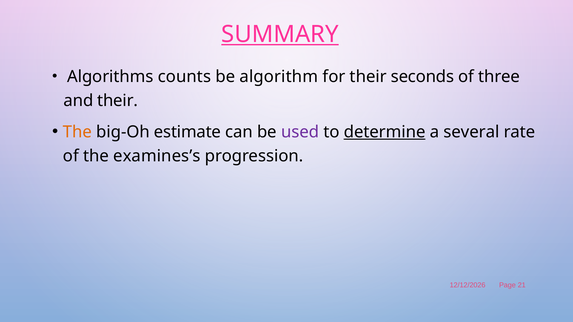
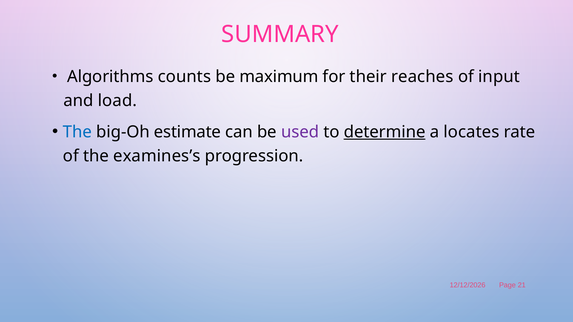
SUMMARY underline: present -> none (280, 34)
algorithm: algorithm -> maximum (279, 77)
seconds: seconds -> reaches (422, 77)
three: three -> input (499, 77)
and their: their -> load (117, 101)
The colour: orange -> blue (77, 132)
several: several -> locates (471, 132)
